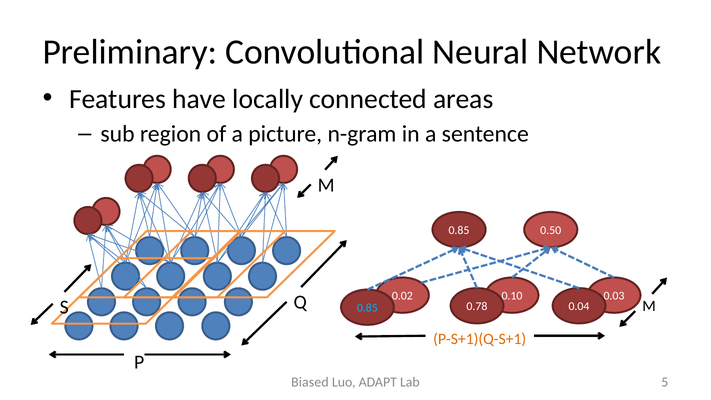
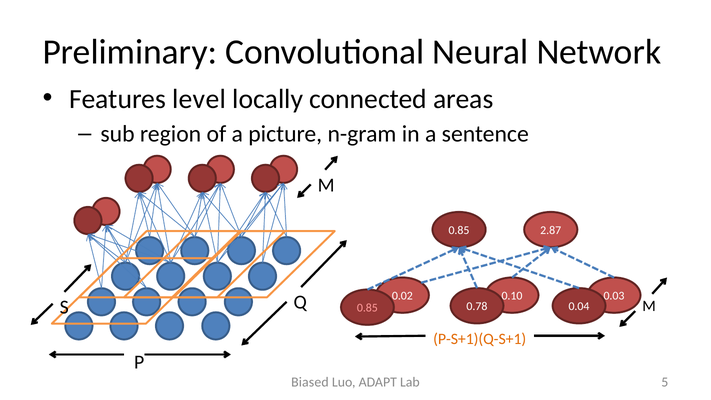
have: have -> level (199, 99)
0.50: 0.50 -> 2.87 (551, 230)
0.85 colour: light blue -> pink (367, 308)
